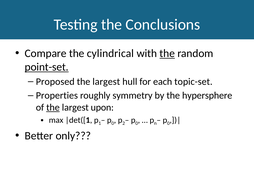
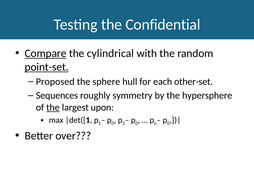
Conclusions: Conclusions -> Confidential (163, 24)
Compare underline: none -> present (46, 53)
the underline: present -> none (167, 53)
largest: largest -> sphere (106, 81)
topic-set: topic-set -> other-set (194, 81)
Properties: Properties -> Sequences (57, 95)
only: only -> over (73, 135)
